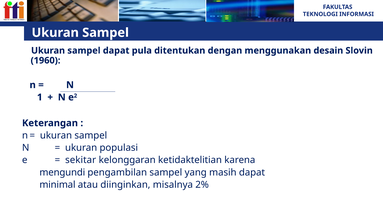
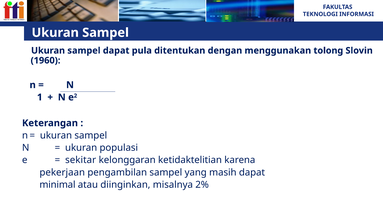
desain: desain -> tolong (328, 51)
mengundi: mengundi -> pekerjaan (62, 173)
